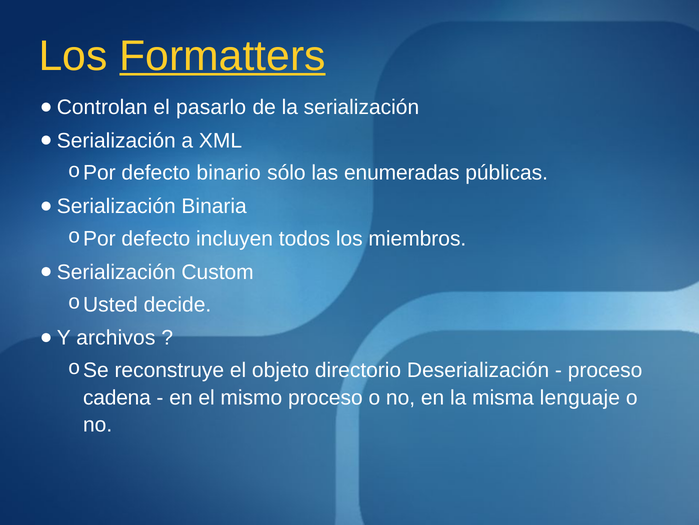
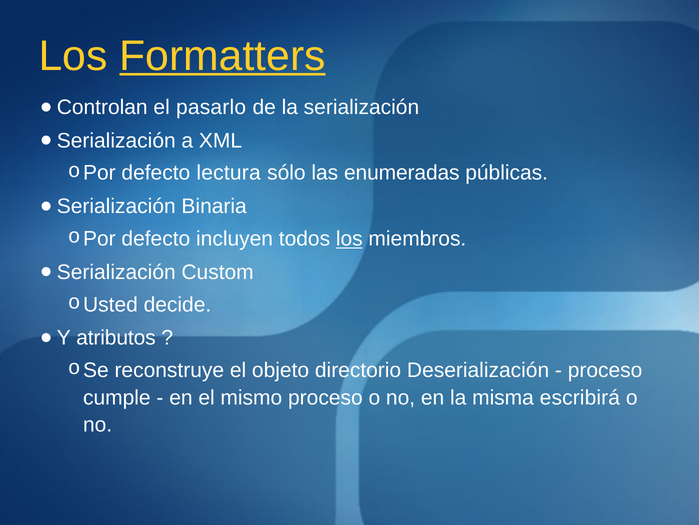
binario: binario -> lectura (229, 173)
los underline: none -> present (349, 239)
archivos: archivos -> atributos (116, 338)
cadena: cadena -> cumple (117, 397)
lenguaje: lenguaje -> escribirá (580, 397)
